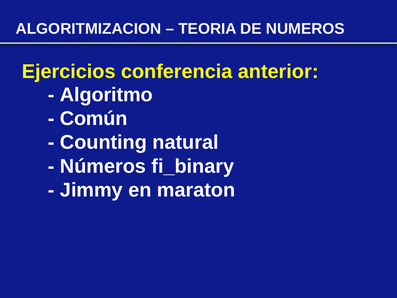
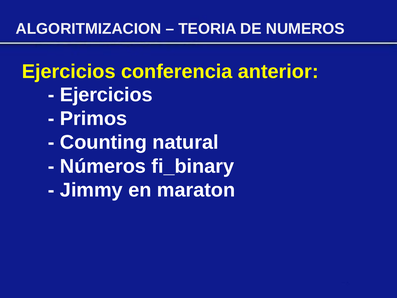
Algoritmo: Algoritmo -> Ejercicios (106, 95)
Común: Común -> Primos (94, 118)
